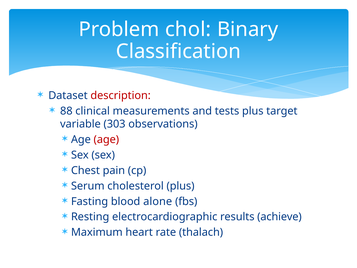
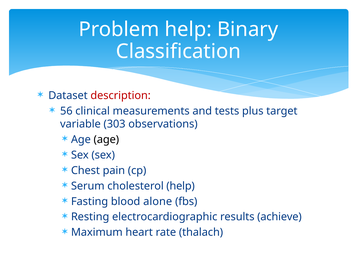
Problem chol: chol -> help (188, 29)
88: 88 -> 56 (66, 111)
age colour: red -> black (106, 139)
cholesterol plus: plus -> help (181, 186)
